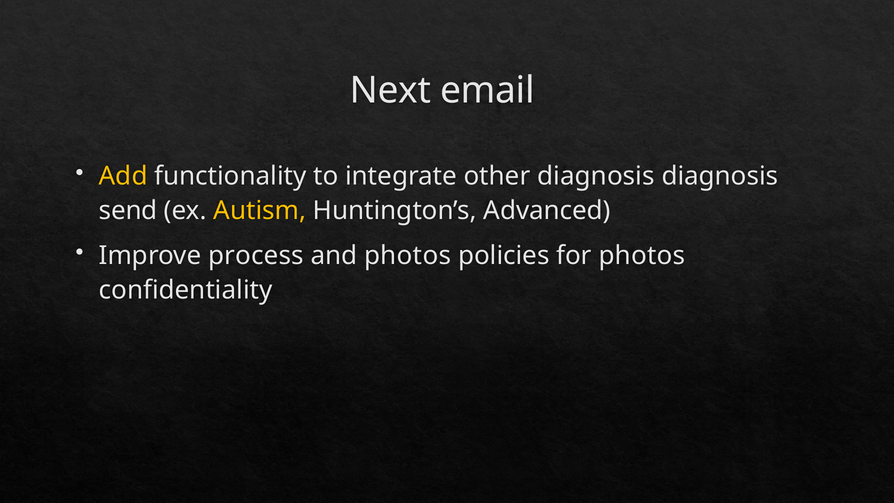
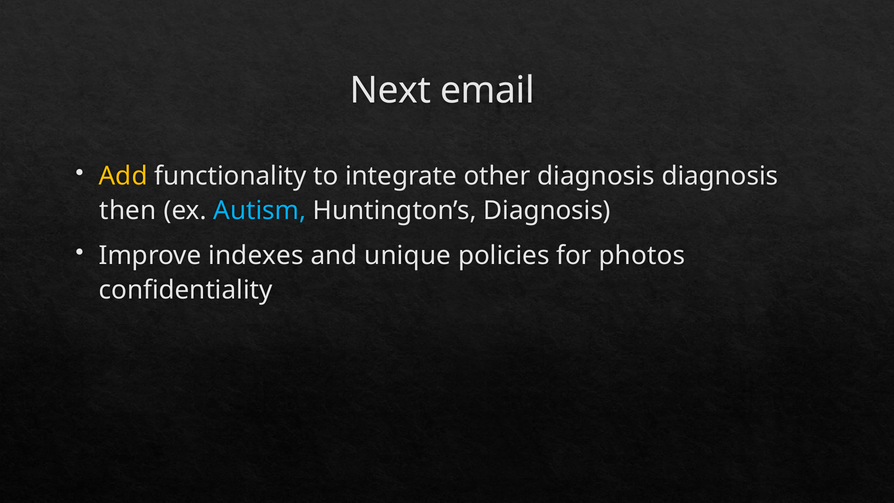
send: send -> then (128, 210)
Autism colour: yellow -> light blue (260, 210)
Huntington’s Advanced: Advanced -> Diagnosis (547, 210)
process: process -> indexes (256, 256)
and photos: photos -> unique (408, 256)
